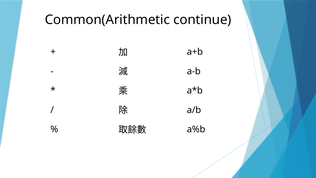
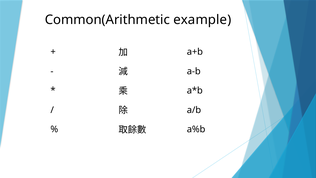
continue: continue -> example (202, 20)
